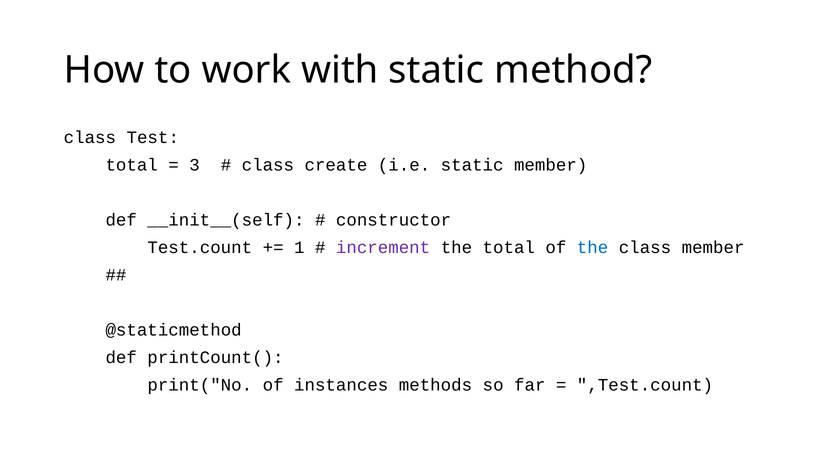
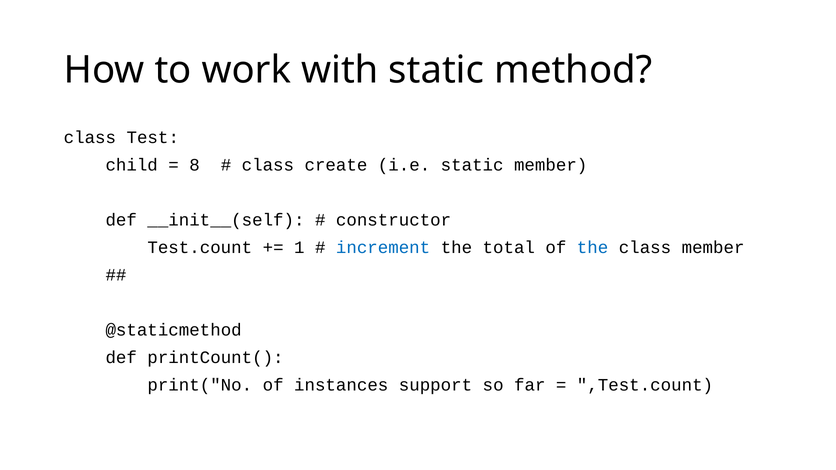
total: total -> child (132, 165)
3: 3 -> 8 (195, 165)
increment colour: purple -> blue (383, 248)
methods: methods -> support (435, 385)
